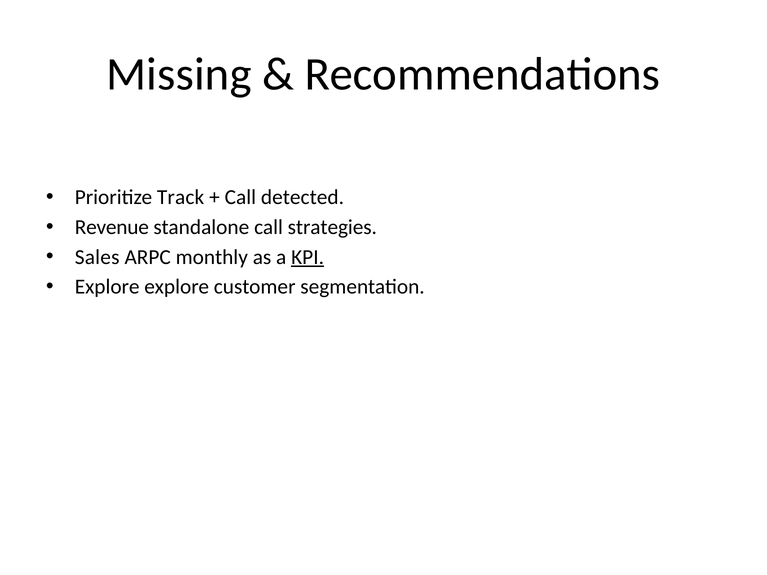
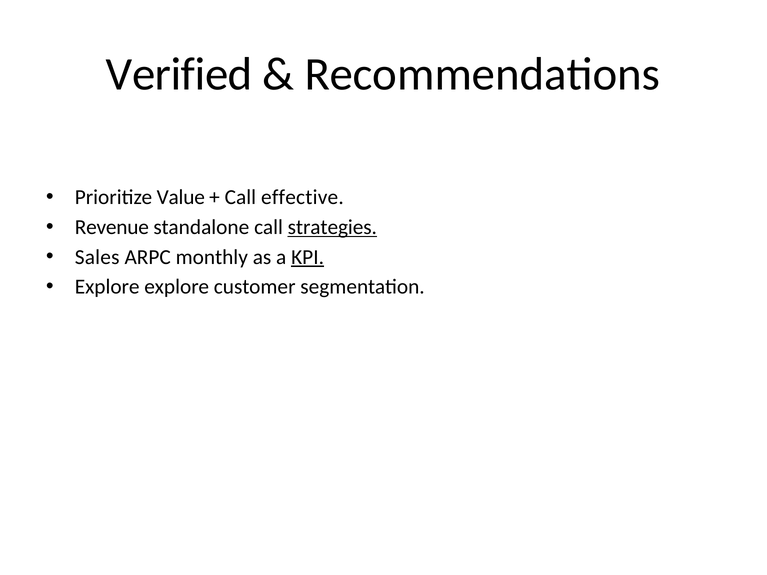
Missing: Missing -> Verified (179, 74)
Track: Track -> Value (181, 198)
detected: detected -> effective (302, 198)
strategies underline: none -> present (332, 227)
